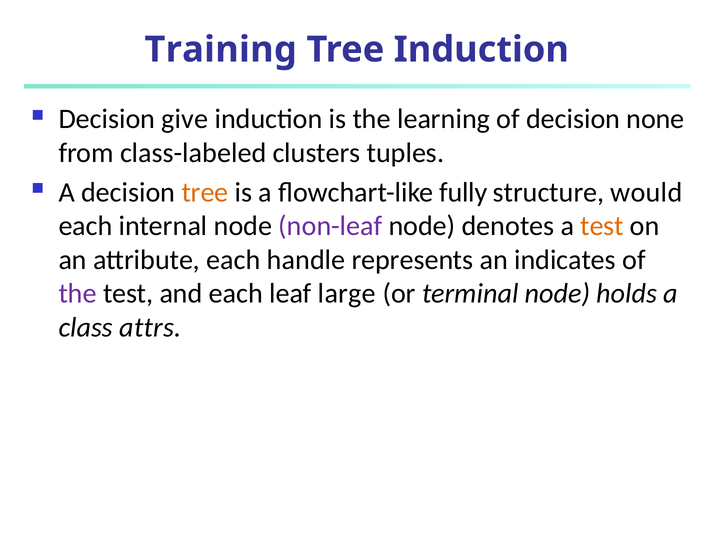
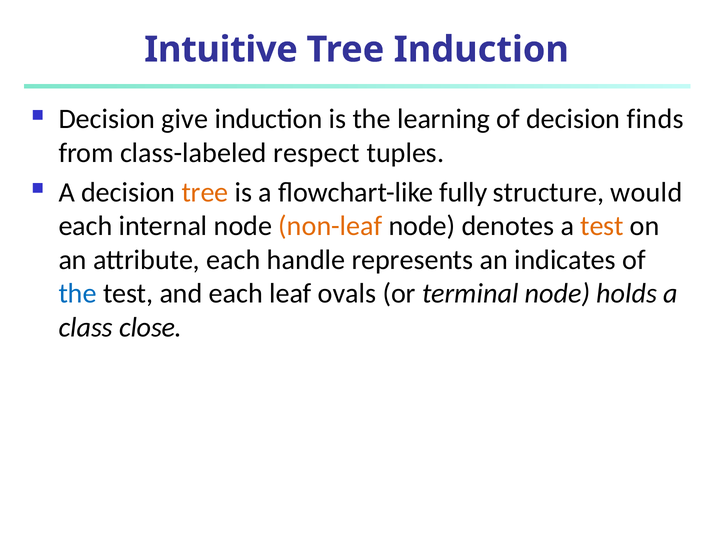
Training: Training -> Intuitive (221, 50)
none: none -> finds (655, 119)
clusters: clusters -> respect (316, 153)
non-leaf colour: purple -> orange (330, 226)
the colour: purple -> blue (78, 294)
large: large -> ovals (347, 294)
attrs: attrs -> close (151, 328)
